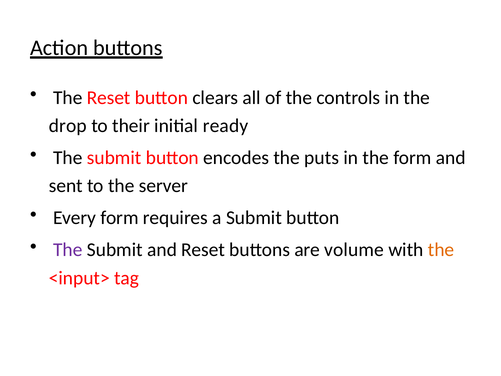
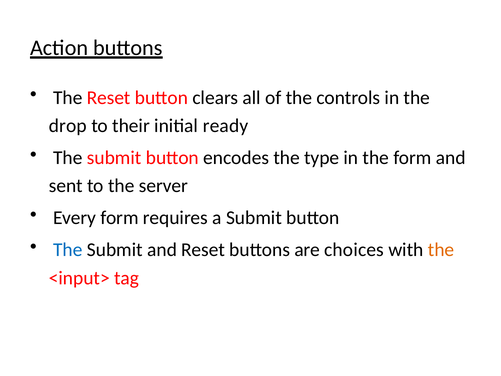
puts: puts -> type (322, 158)
The colour: purple -> blue (68, 250)
volume: volume -> choices (354, 250)
